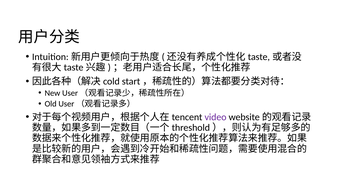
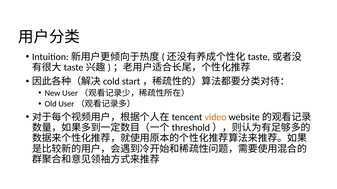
video colour: purple -> orange (216, 117)
